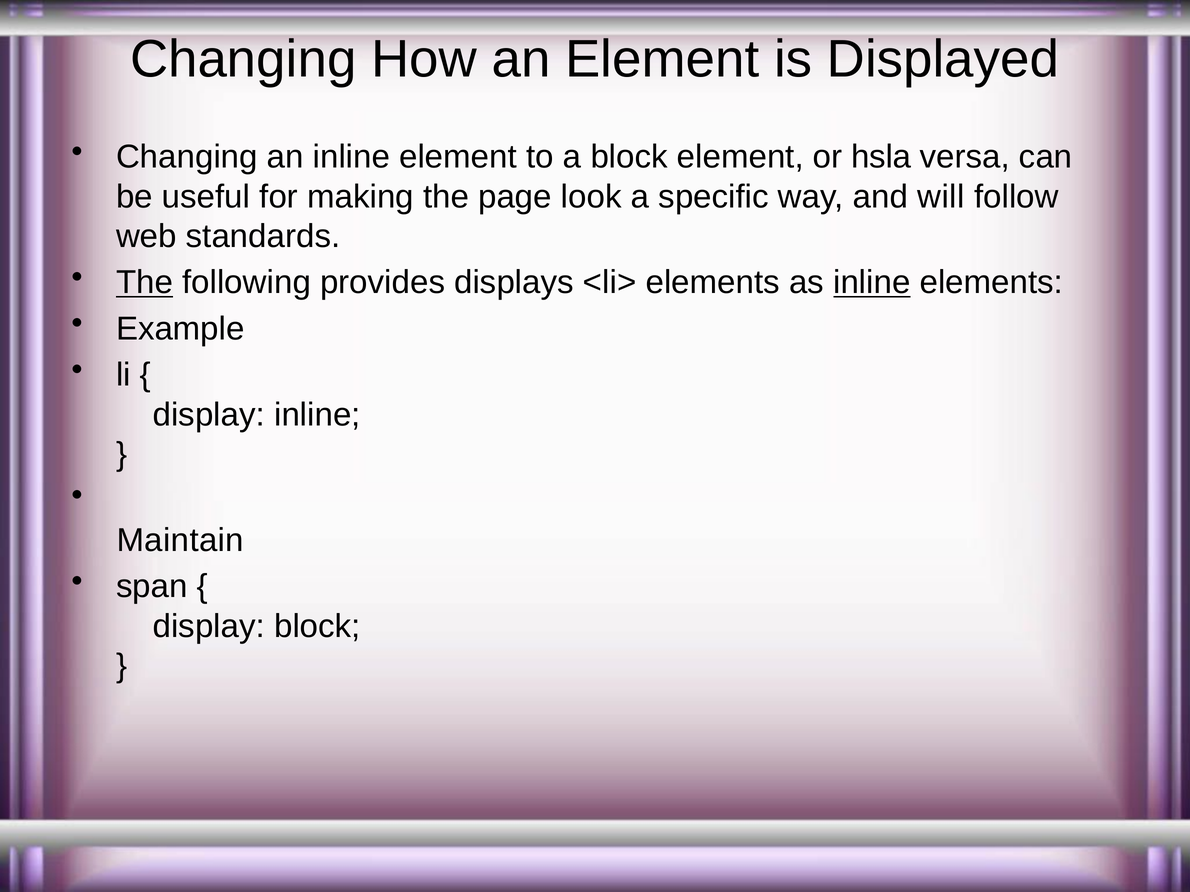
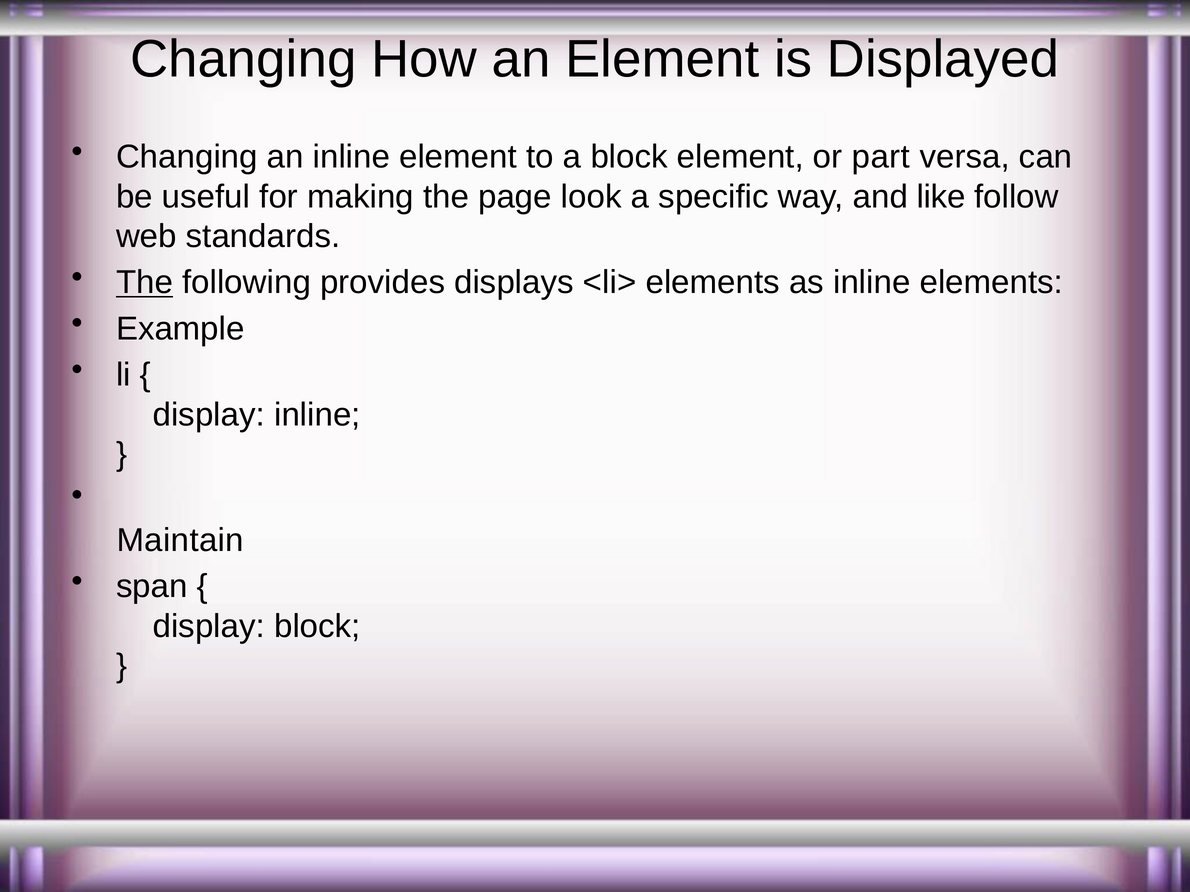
hsla: hsla -> part (881, 157)
will: will -> like (941, 197)
inline underline: present -> none (872, 283)
